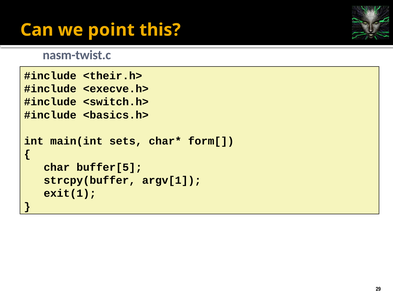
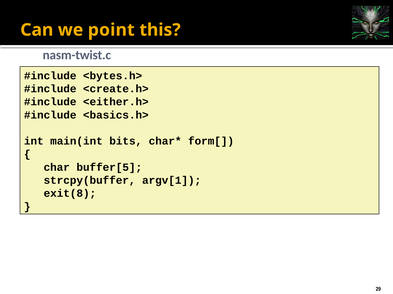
<their.h>: <their.h> -> <bytes.h> (113, 76)
<execve.h>: <execve.h> -> <create.h> (116, 89)
<switch.h>: <switch.h> -> <either.h> (116, 102)
sets: sets -> bits (126, 141)
exit(1: exit(1 -> exit(8 (70, 194)
